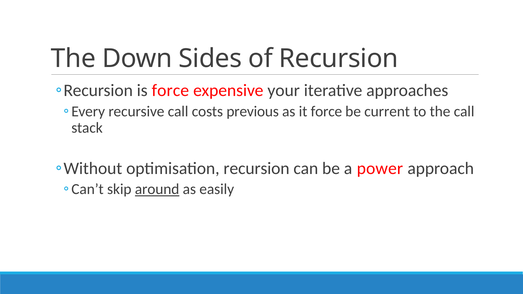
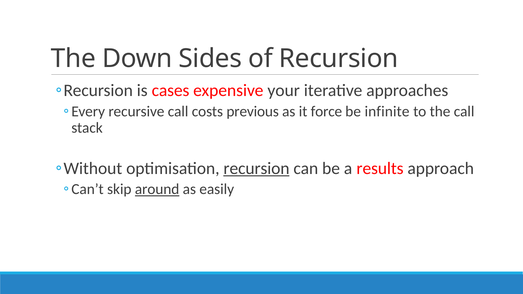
is force: force -> cases (171, 90)
current: current -> infinite (387, 111)
recursion underline: none -> present (257, 168)
power: power -> results (380, 168)
